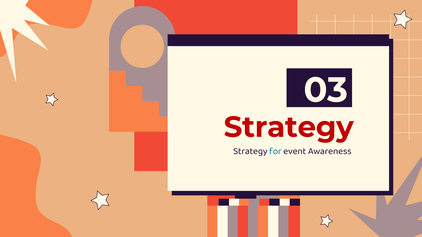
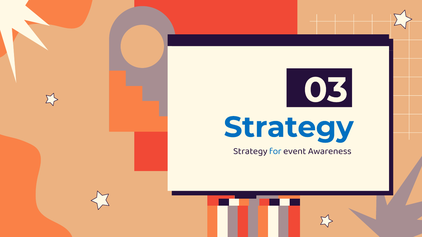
Strategy colour: red -> blue (289, 127)
